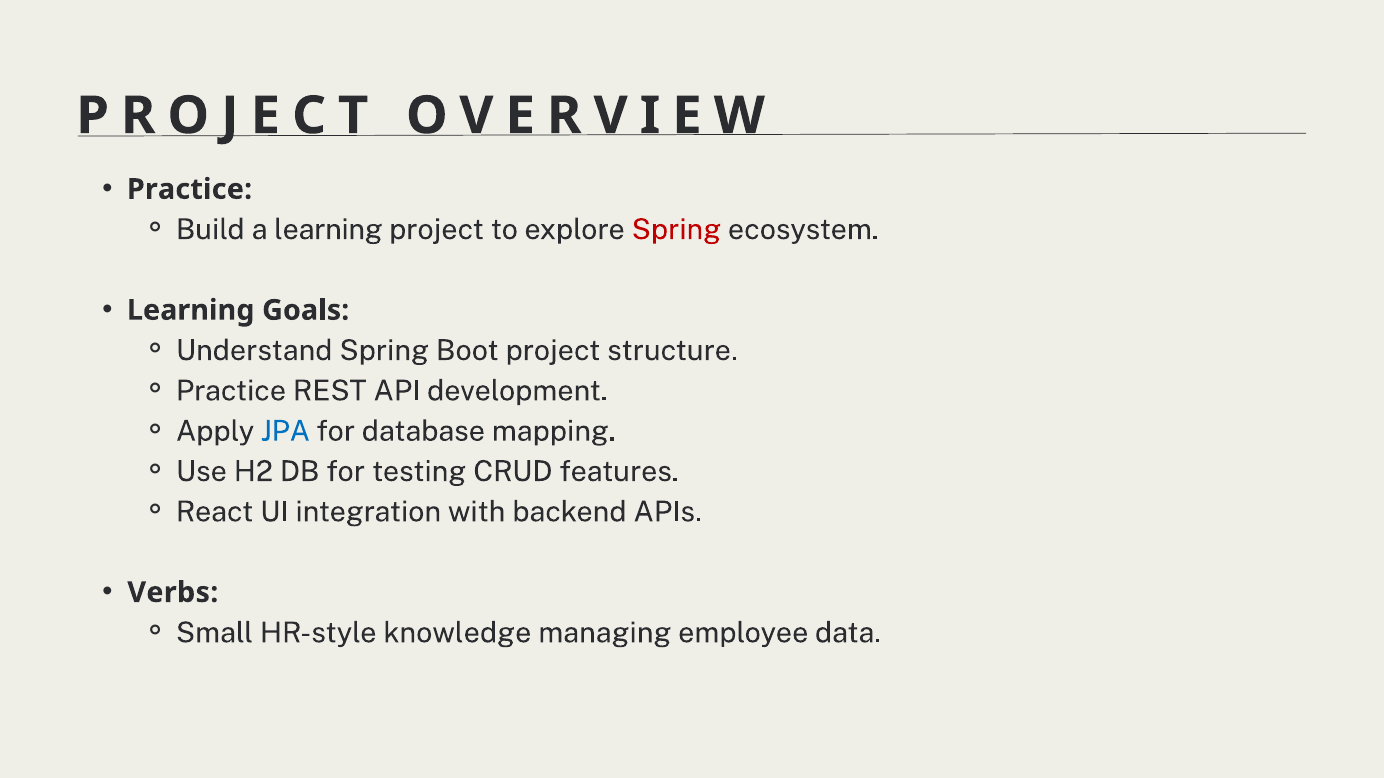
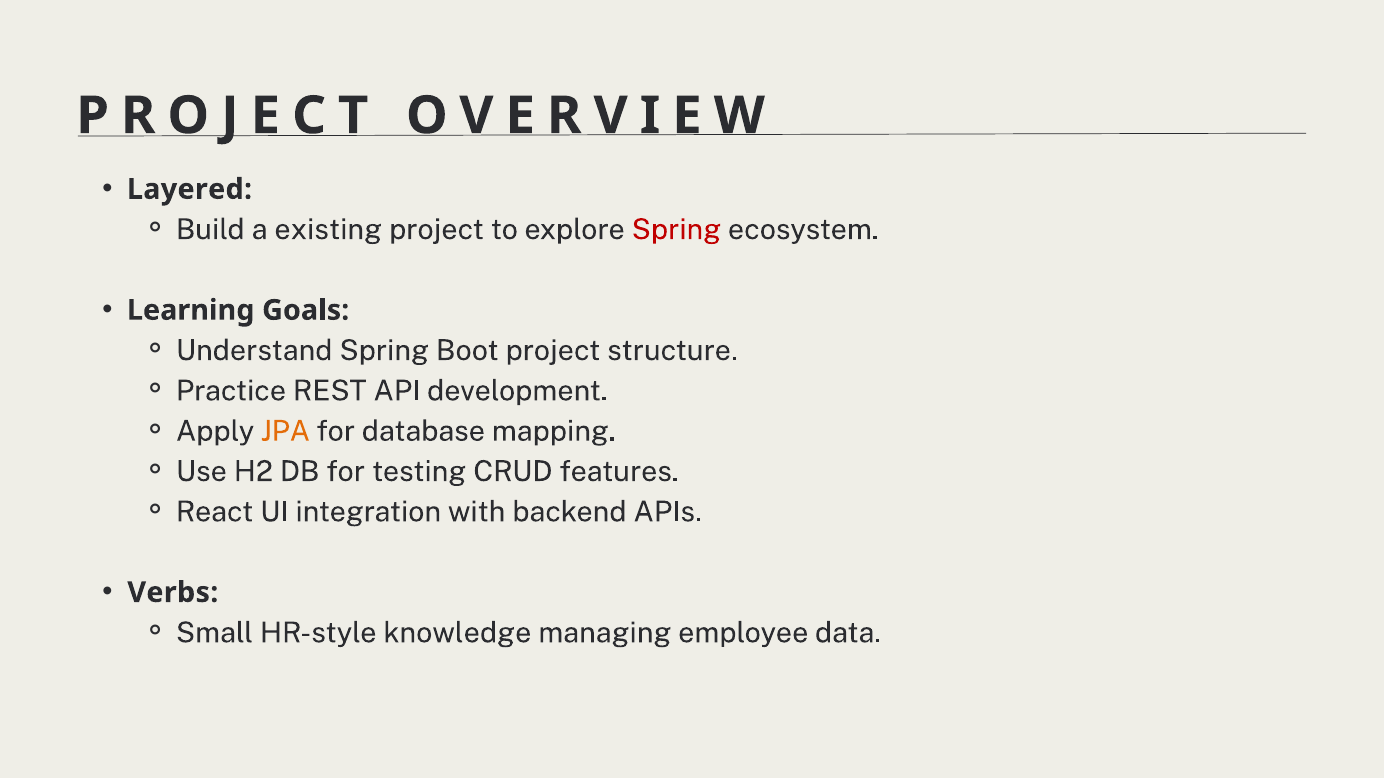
Practice: Practice -> Layered (189, 189)
a learning: learning -> existing (328, 230)
JPA colour: blue -> orange (285, 431)
